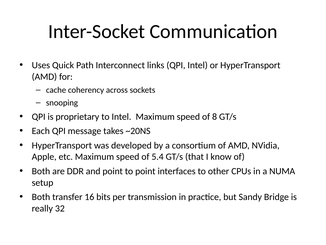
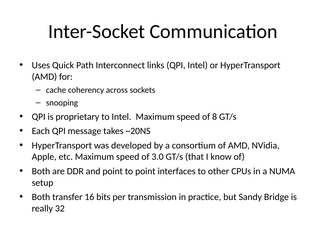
5.4: 5.4 -> 3.0 (158, 157)
